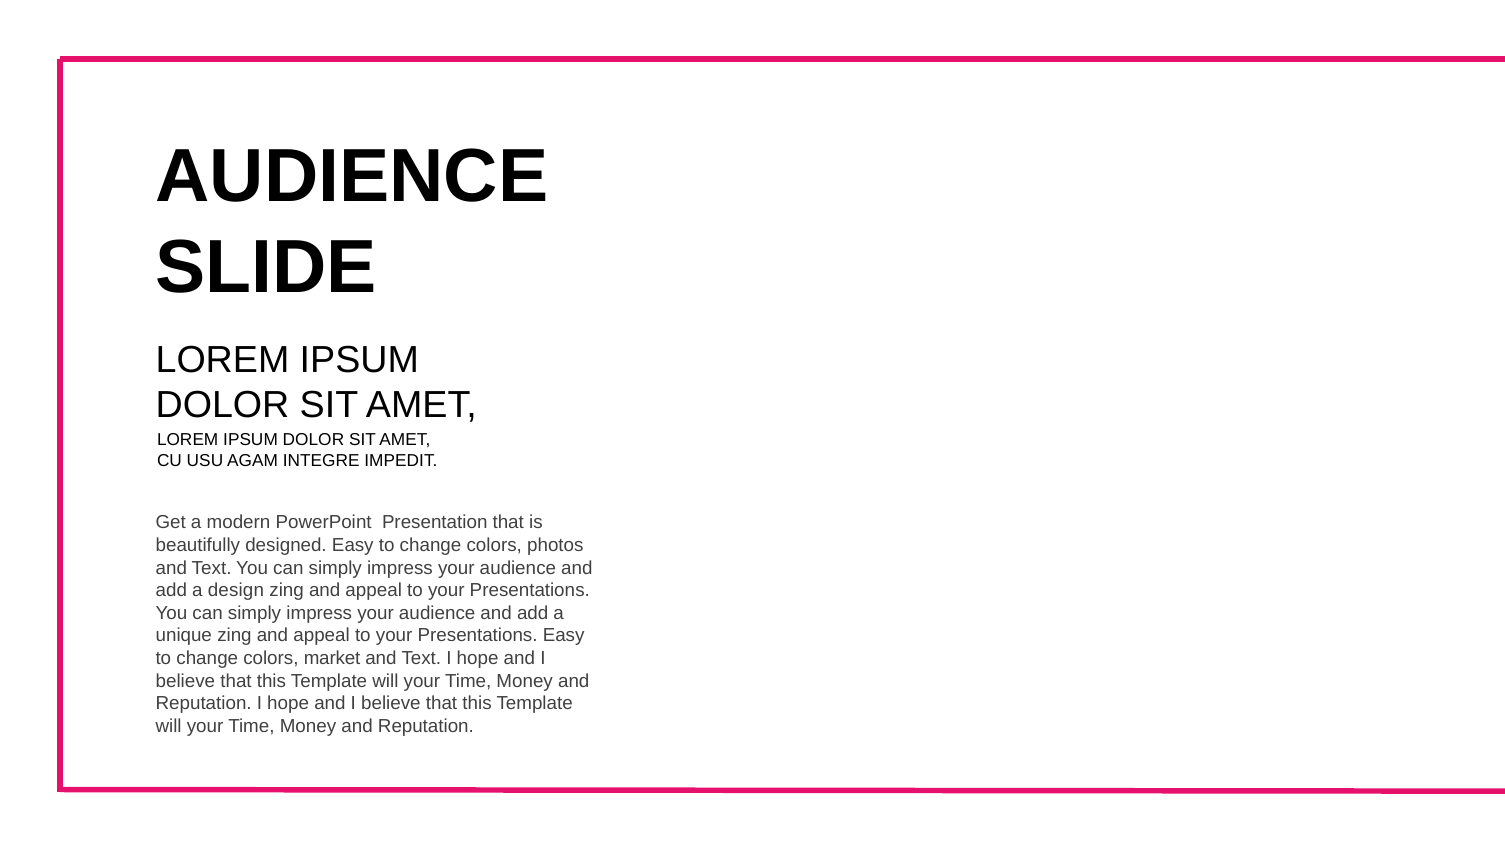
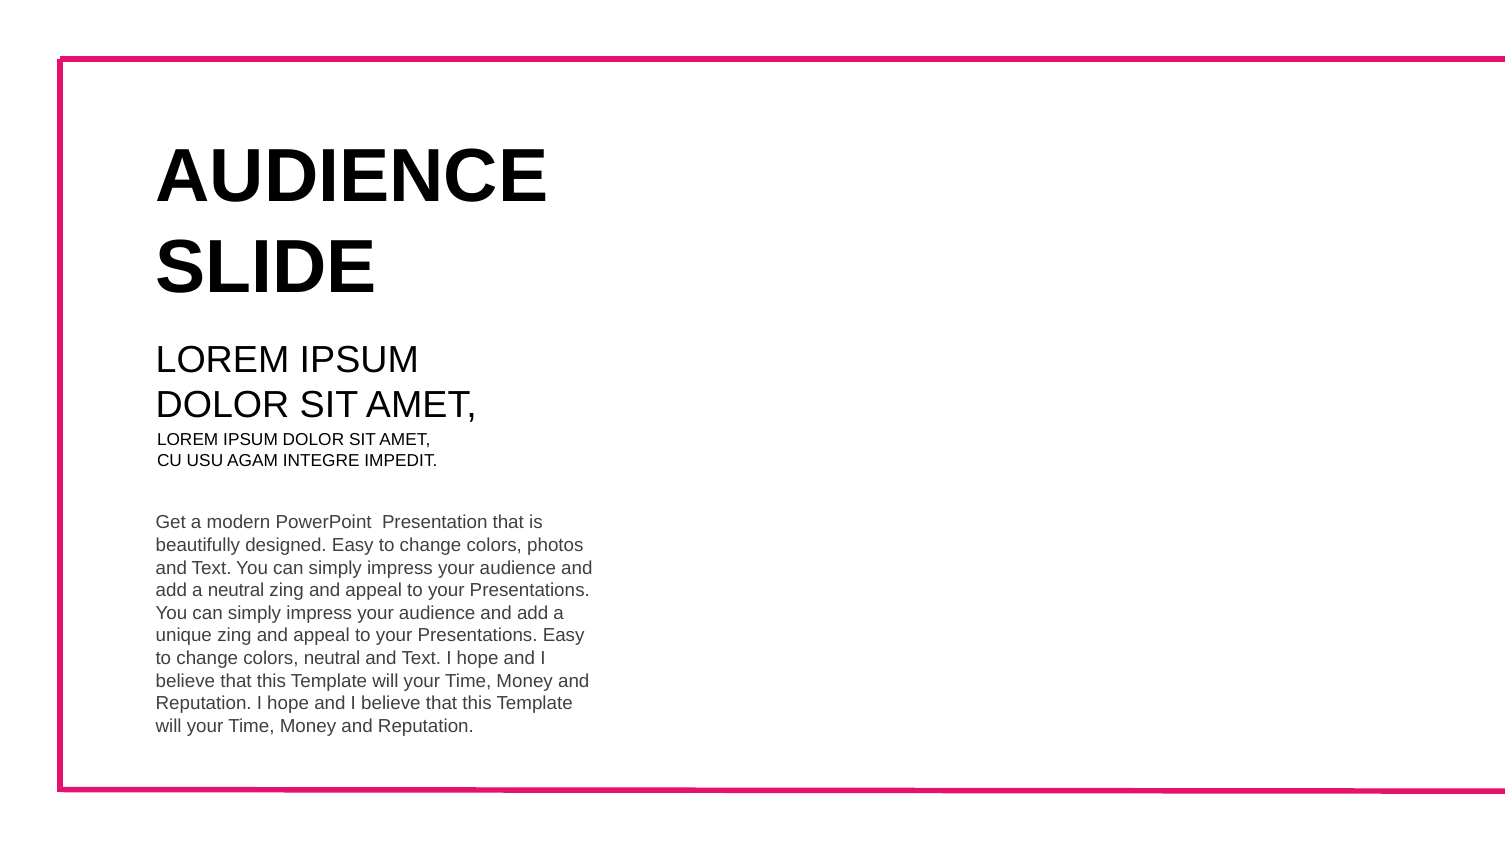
a design: design -> neutral (236, 590)
colors market: market -> neutral (332, 658)
